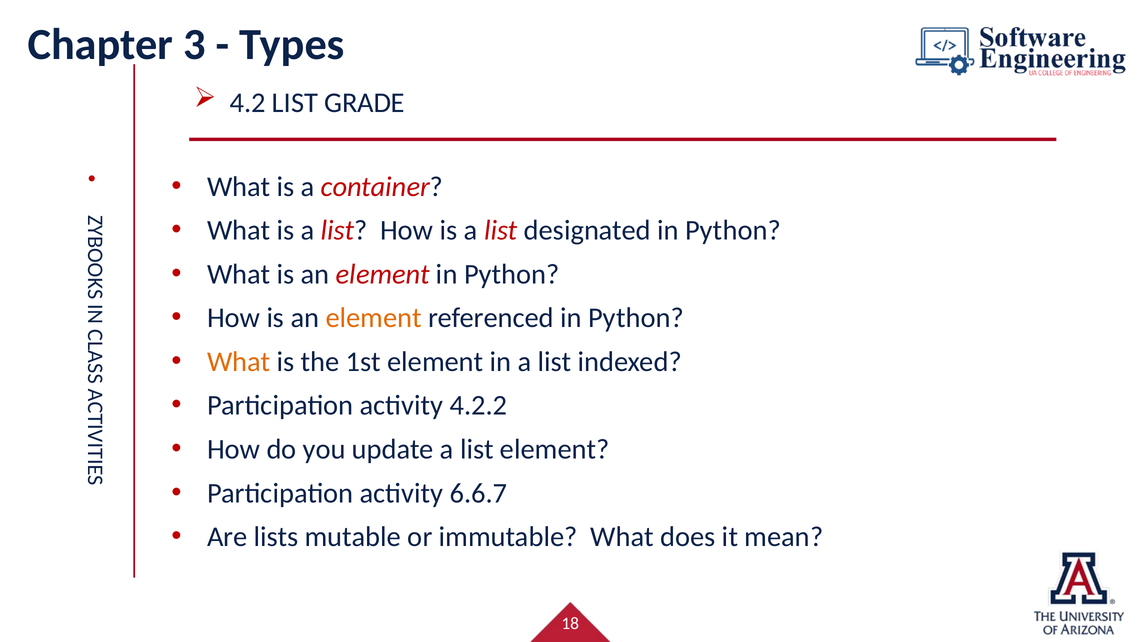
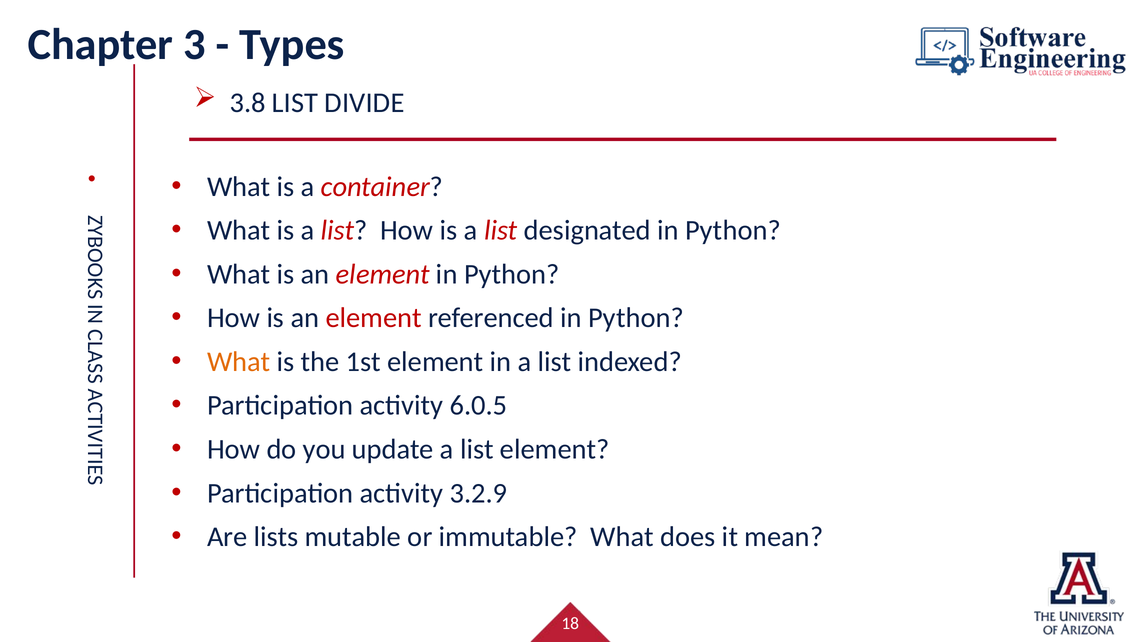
4.2: 4.2 -> 3.8 (248, 103)
GRADE: GRADE -> DIVIDE (364, 103)
element colour: orange -> red (374, 318)
4.2.2: 4.2.2 -> 6.0.5 (479, 405)
6.6.7: 6.6.7 -> 3.2.9 (479, 493)
